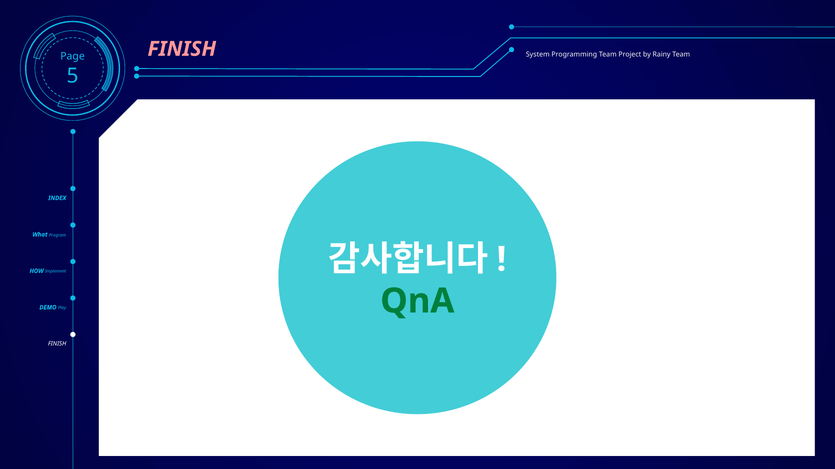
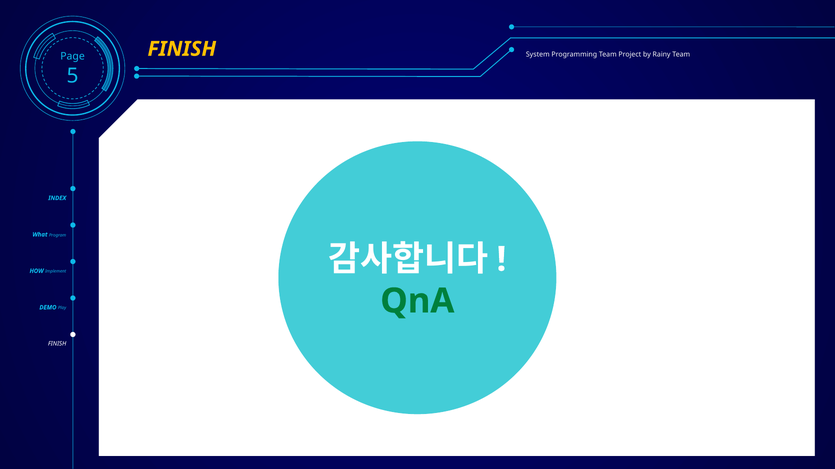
FINISH colour: pink -> yellow (182, 49)
